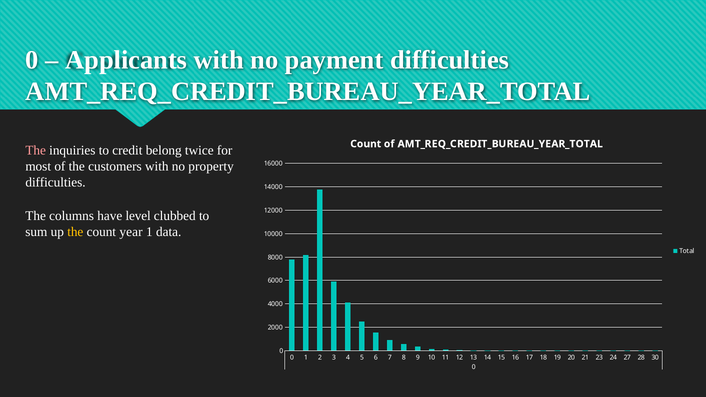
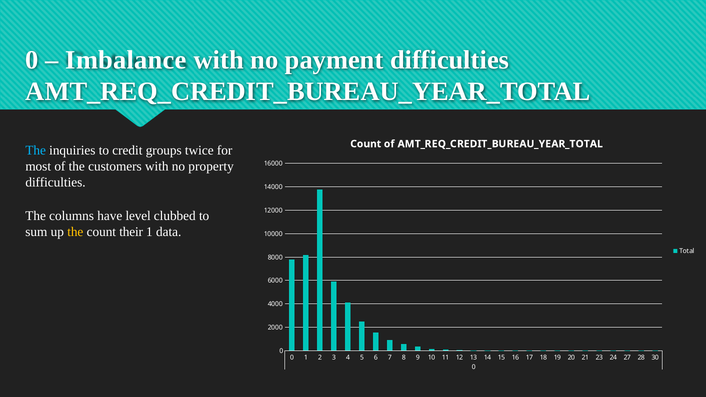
Applicants: Applicants -> Imbalance (126, 60)
The colour: pink -> light blue (36, 151)
belong: belong -> groups (164, 151)
year: year -> their (131, 232)
